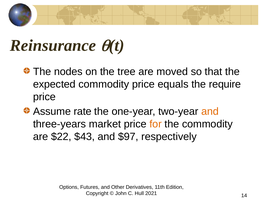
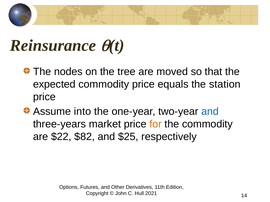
require: require -> station (225, 84)
rate: rate -> into (83, 112)
and colour: orange -> blue (210, 112)
$43: $43 -> $82 (85, 137)
$97: $97 -> $25 (128, 137)
